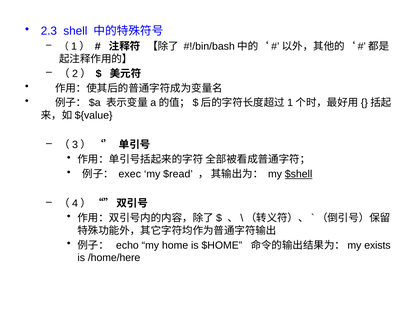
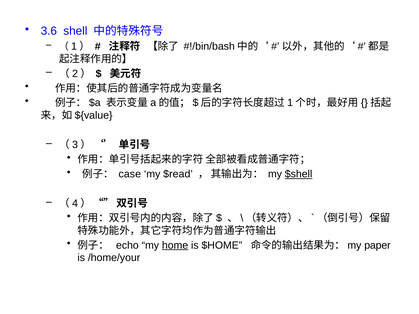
2.3: 2.3 -> 3.6 (49, 31)
exec: exec -> case (130, 174)
home underline: none -> present (175, 245)
exists: exists -> paper (377, 245)
/home/here: /home/here -> /home/your (114, 258)
